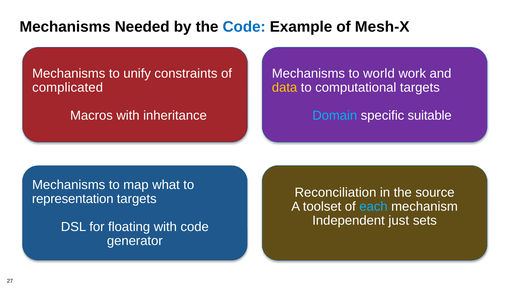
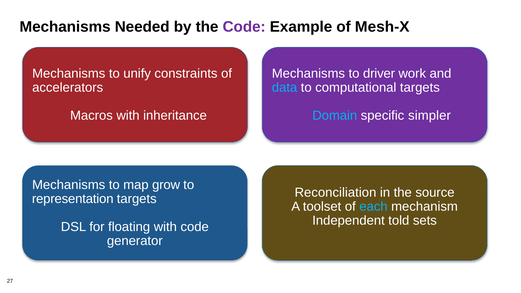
Code colour: blue -> purple (244, 27)
world: world -> driver (379, 74)
complicated: complicated -> accelerators (68, 88)
data colour: yellow -> light blue (285, 88)
suitable: suitable -> simpler (430, 116)
what: what -> grow (166, 185)
just: just -> told (399, 221)
